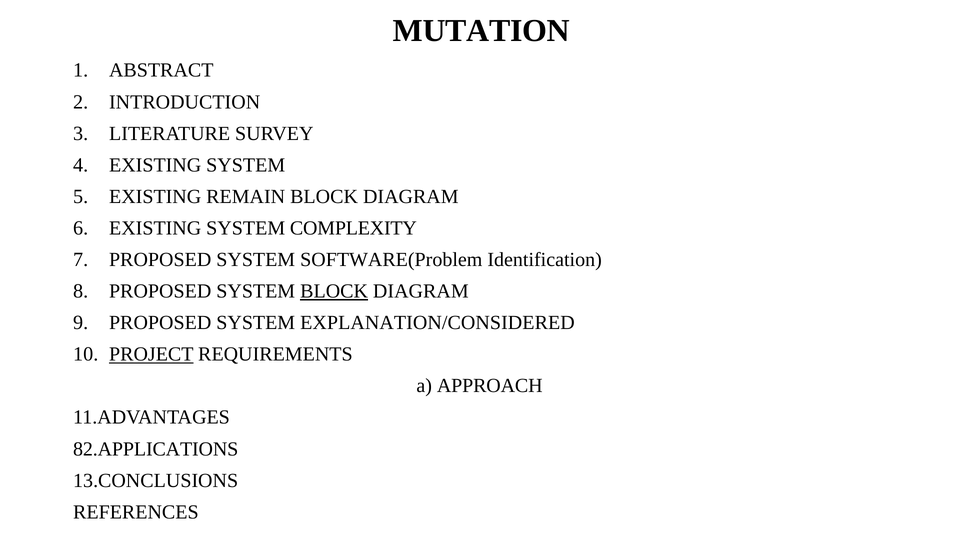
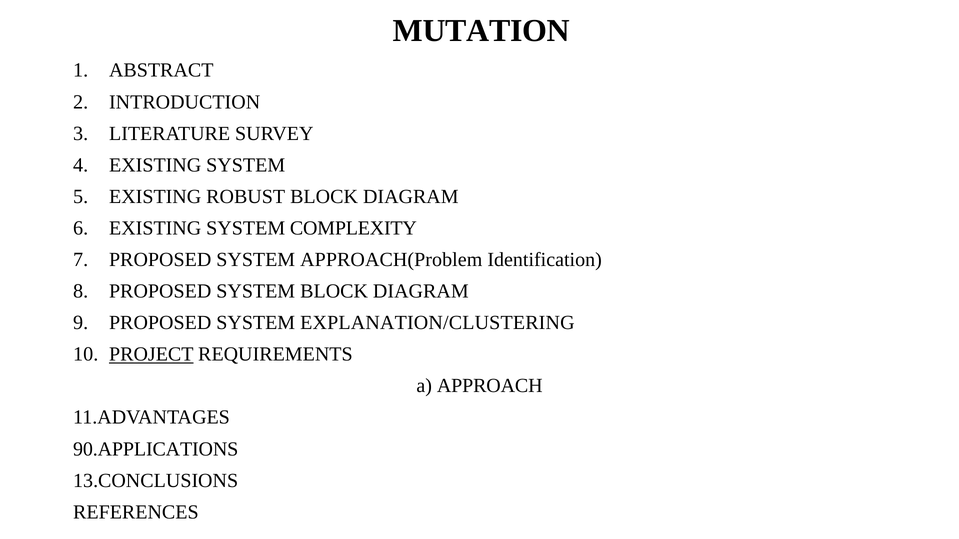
REMAIN: REMAIN -> ROBUST (246, 197)
SOFTWARE(Problem: SOFTWARE(Problem -> APPROACH(Problem (391, 260)
BLOCK underline: present -> none (334, 291)
EXPLANATION/CONSIDERED: EXPLANATION/CONSIDERED -> EXPLANATION/CLUSTERING (437, 323)
82.APPLICATIONS: 82.APPLICATIONS -> 90.APPLICATIONS (156, 449)
